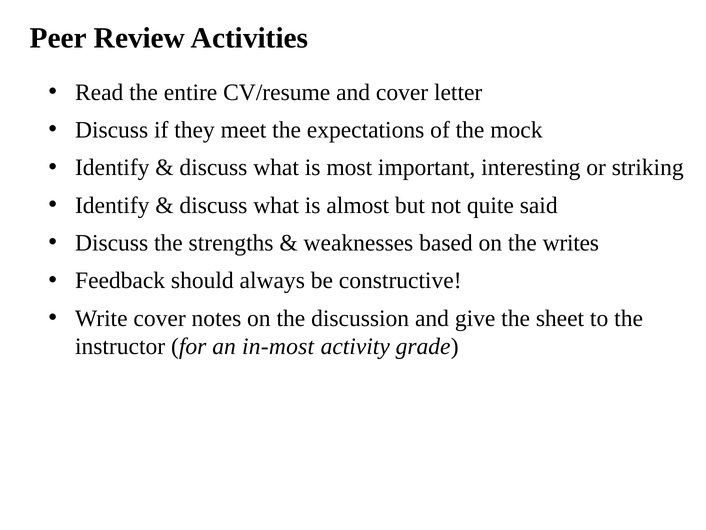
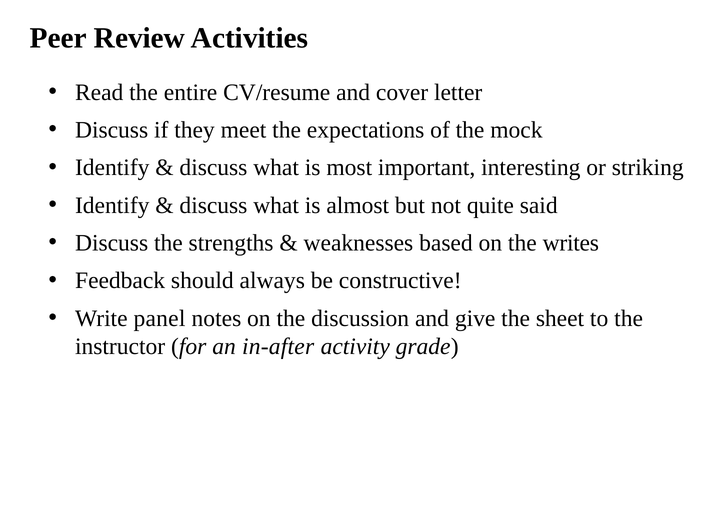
Write cover: cover -> panel (159, 318)
in-most: in-most -> in-after (278, 346)
